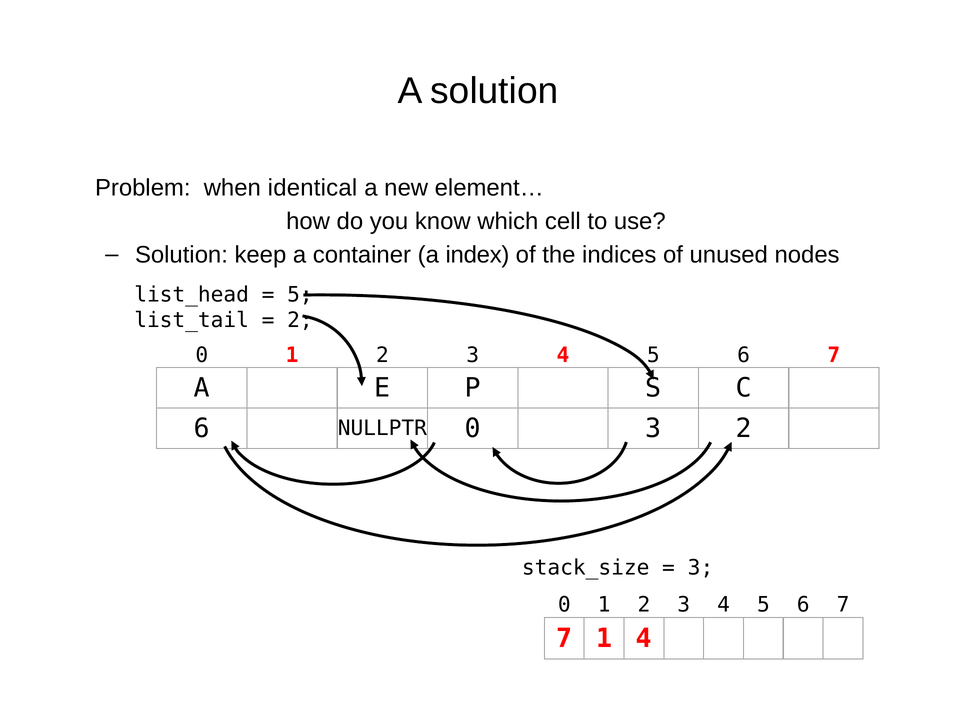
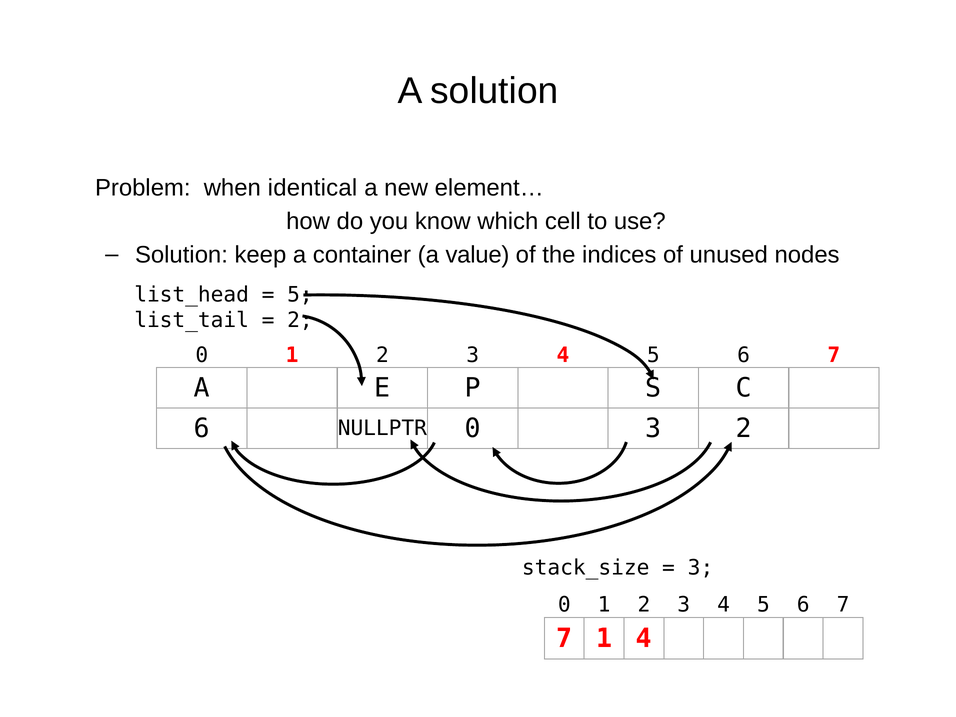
index: index -> value (477, 255)
